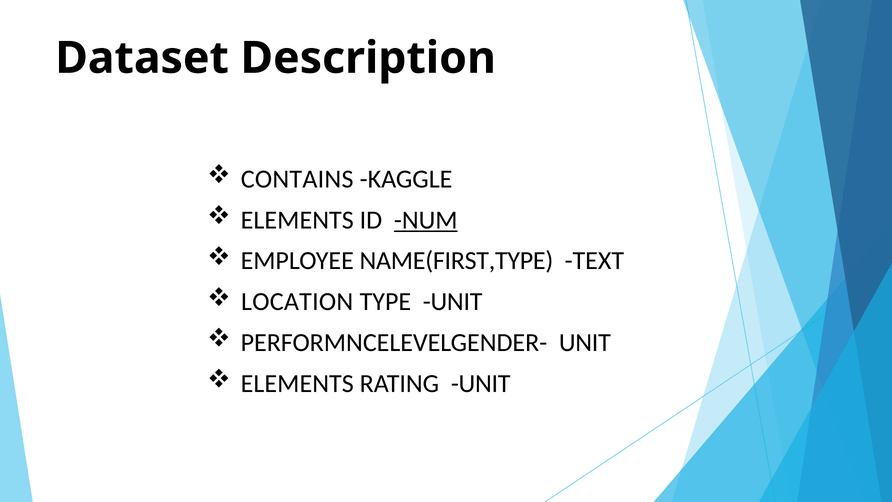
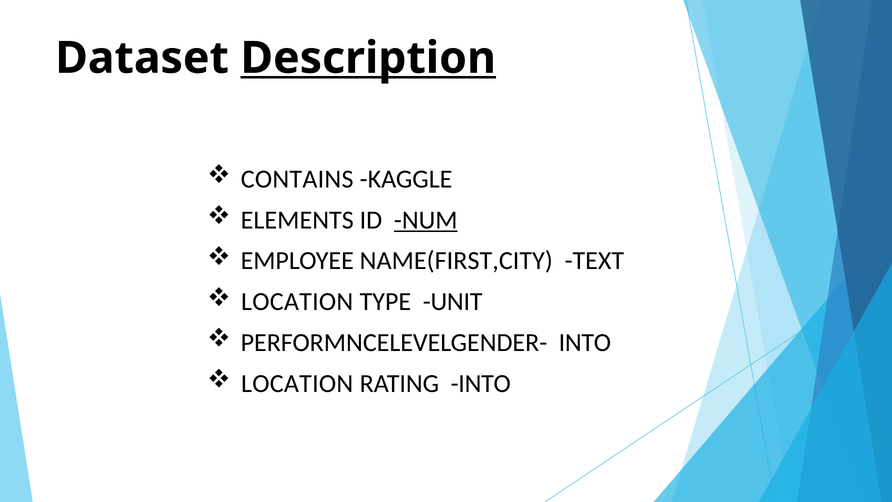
Description underline: none -> present (368, 58)
NAME(FIRST,TYPE: NAME(FIRST,TYPE -> NAME(FIRST,CITY (456, 261)
PERFORMNCELEVELGENDER- UNIT: UNIT -> INTO (585, 342)
ELEMENTS: ELEMENTS -> LOCATION (297, 383)
RATING UNIT: UNIT -> INTO (481, 383)
